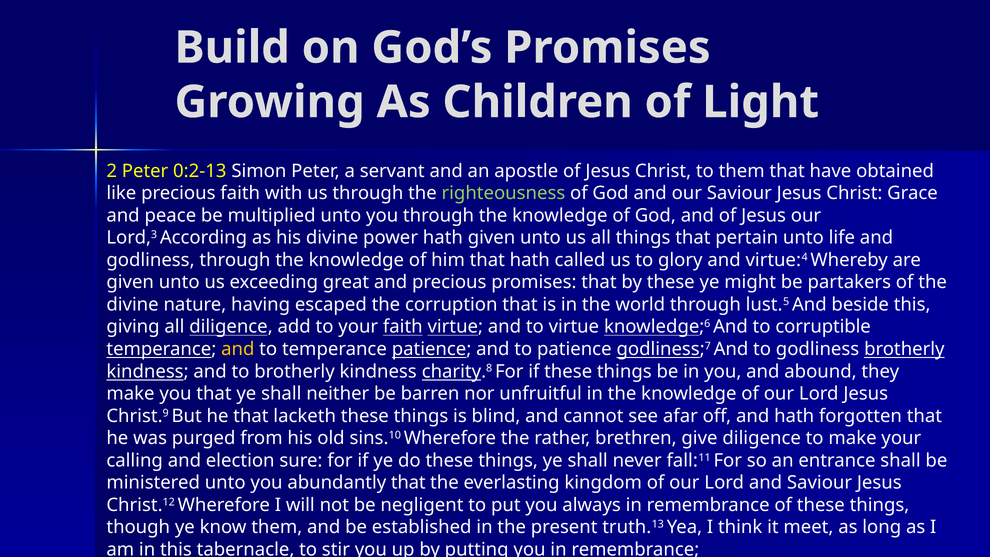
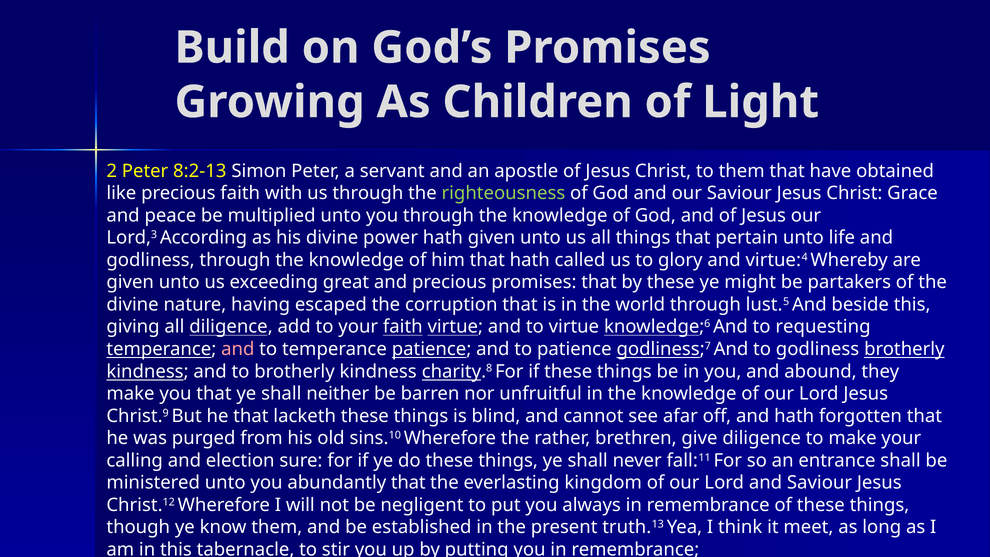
0:2-13: 0:2-13 -> 8:2-13 (200, 171)
corruptible: corruptible -> requesting (823, 327)
and colour: yellow -> pink (238, 349)
